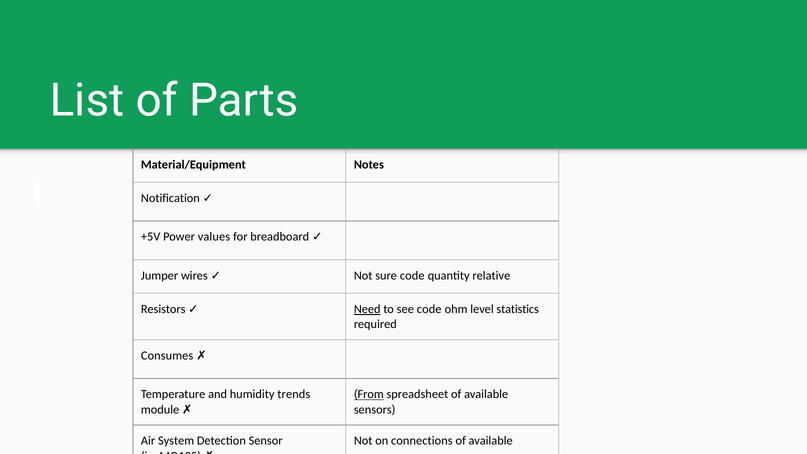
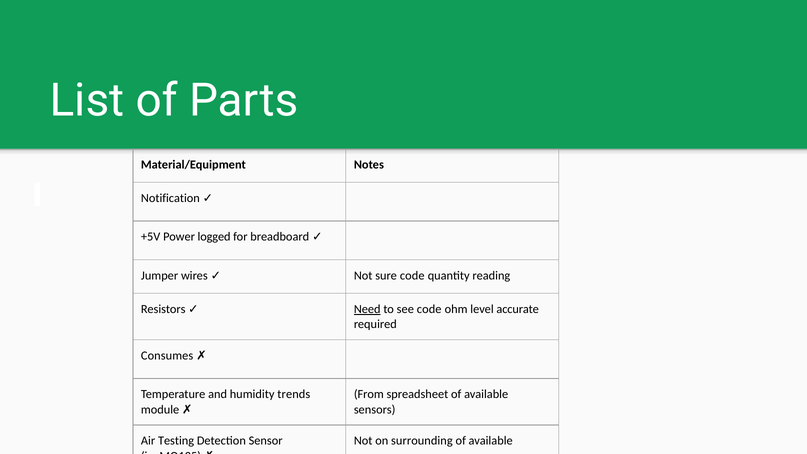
values: values -> logged (214, 237)
relative: relative -> reading (491, 275)
statistics: statistics -> accurate (518, 309)
From underline: present -> none (369, 394)
System: System -> Testing (176, 441)
connections: connections -> surrounding (422, 441)
